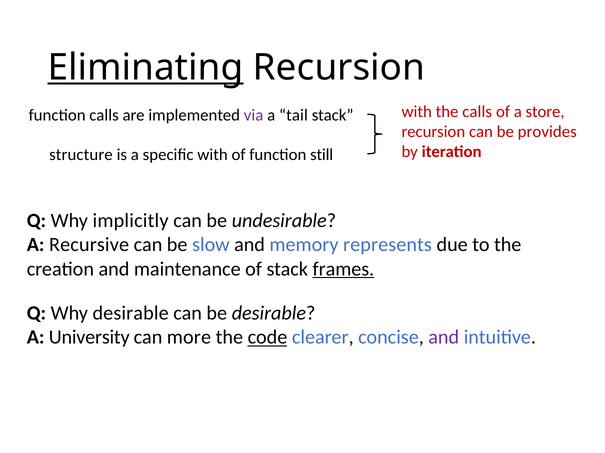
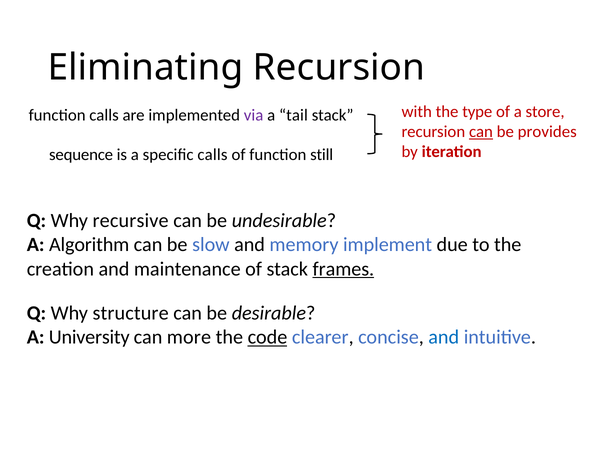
Eliminating underline: present -> none (145, 68)
the calls: calls -> type (477, 112)
can underline: none -> present (481, 132)
structure: structure -> sequence (81, 155)
specific with: with -> calls (212, 155)
implicitly: implicitly -> recursive (131, 221)
Recursive: Recursive -> Algorithm (89, 245)
represents: represents -> implement (388, 245)
Why desirable: desirable -> structure (131, 314)
and colour: purple -> blue (444, 338)
